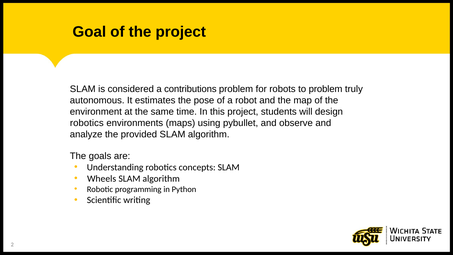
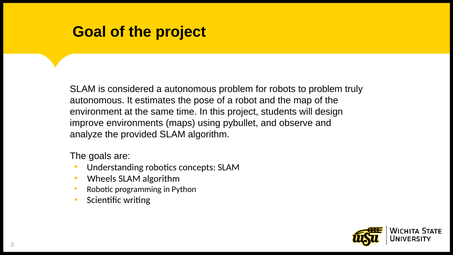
a contributions: contributions -> autonomous (190, 89)
robotics: robotics -> improve (87, 123)
